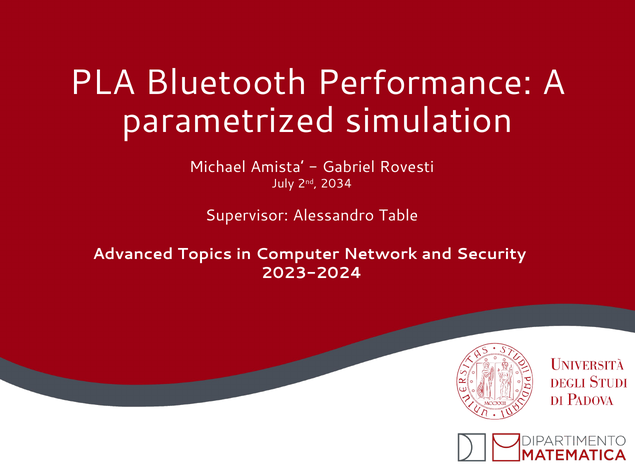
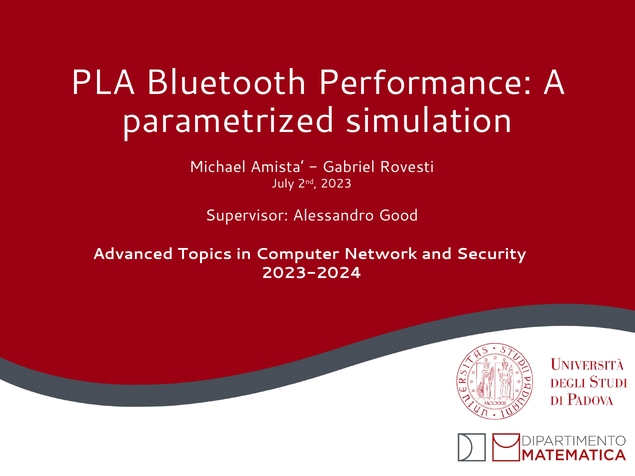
2034: 2034 -> 2023 (336, 184)
Table: Table -> Good (398, 216)
